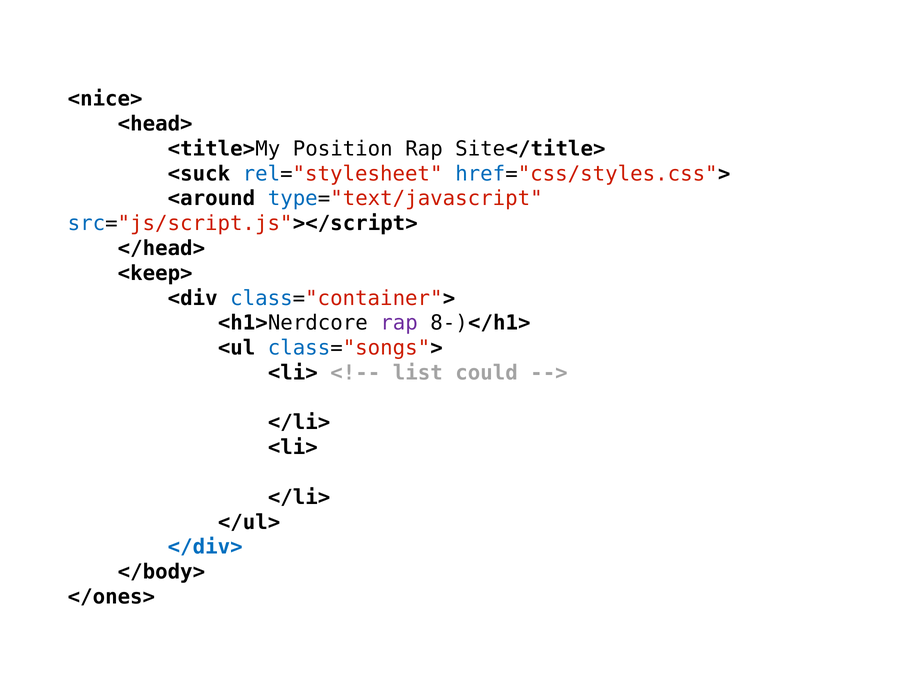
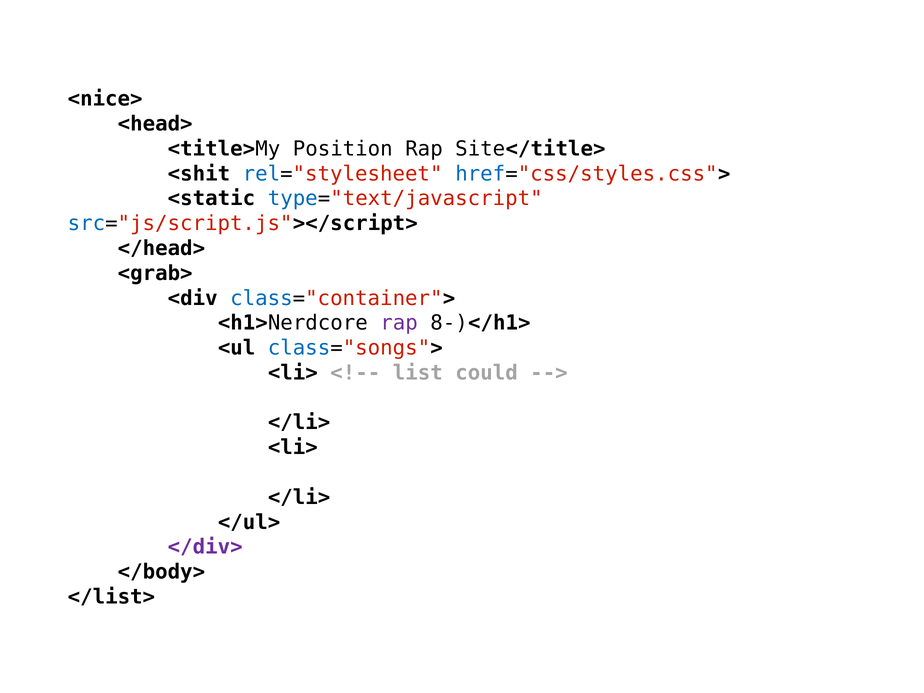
<suck: <suck -> <shit (199, 174)
<around: <around -> <static (211, 199)
<keep>: <keep> -> <grab> (155, 273)
</div> colour: blue -> purple (205, 547)
</ones>: </ones> -> </list> (111, 597)
